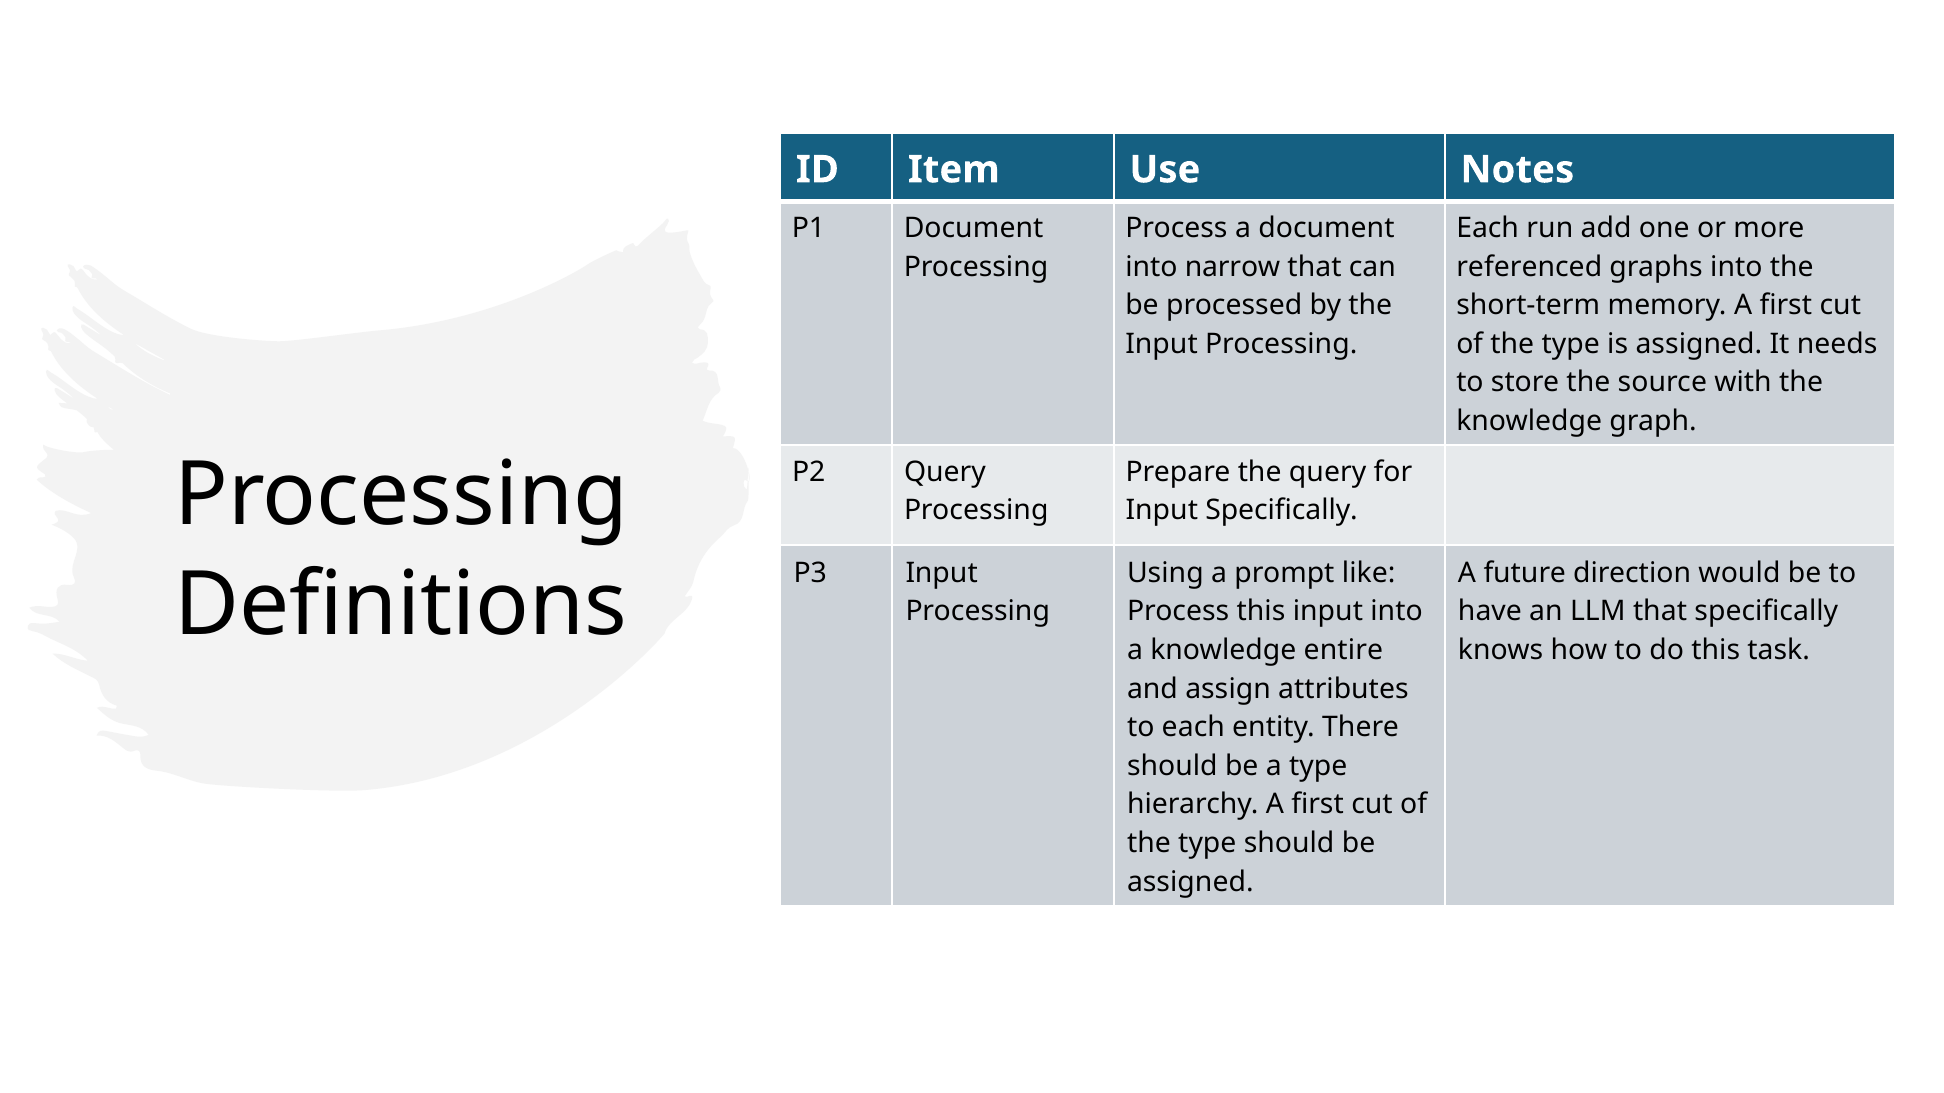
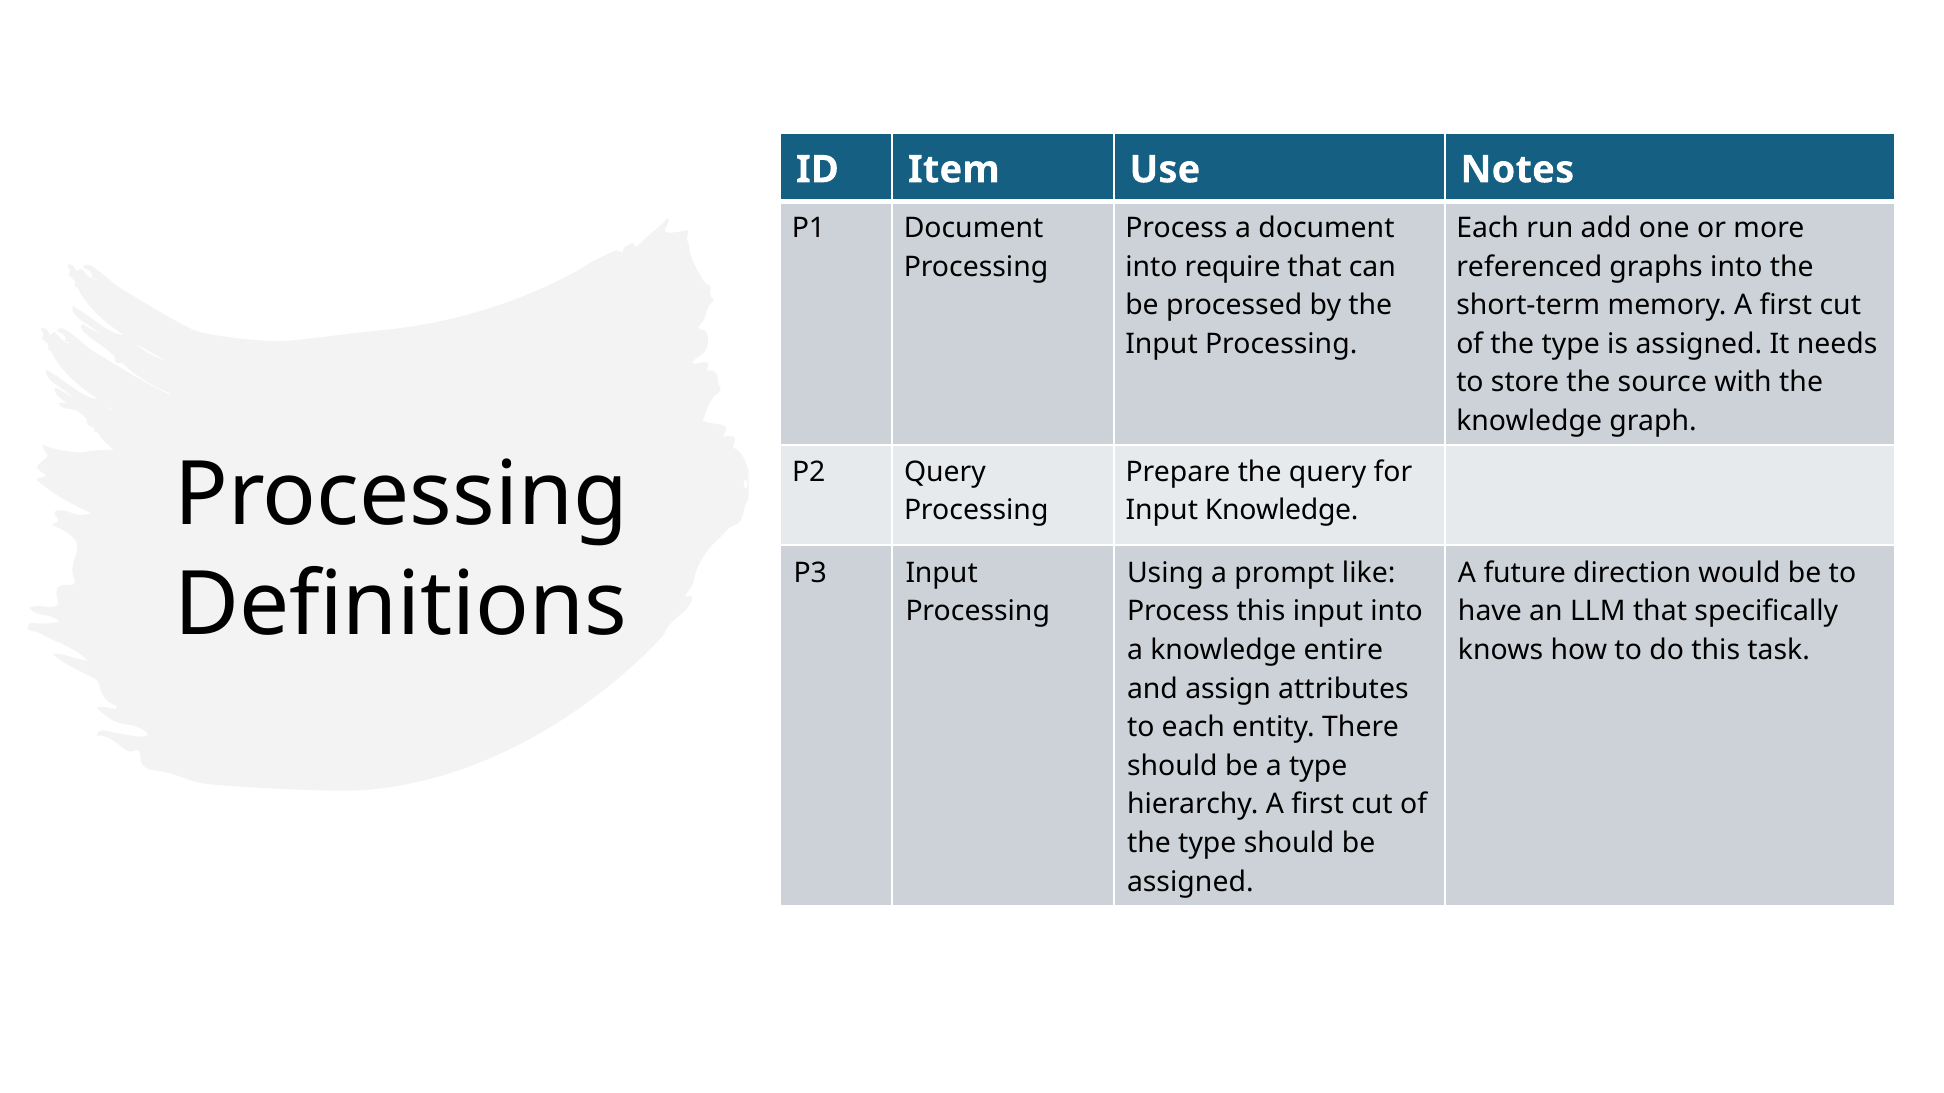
narrow: narrow -> require (1233, 267)
Input Specifically: Specifically -> Knowledge (1282, 511)
